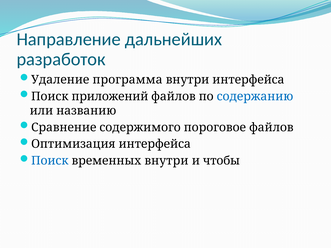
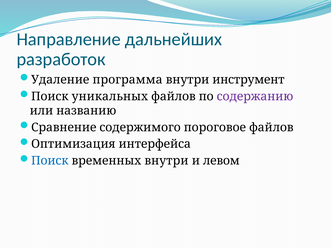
внутри интерфейса: интерфейса -> инструмент (248, 80)
приложений: приложений -> уникальных (110, 96)
содержанию colour: blue -> purple (255, 96)
чтобы: чтобы -> левом (221, 161)
